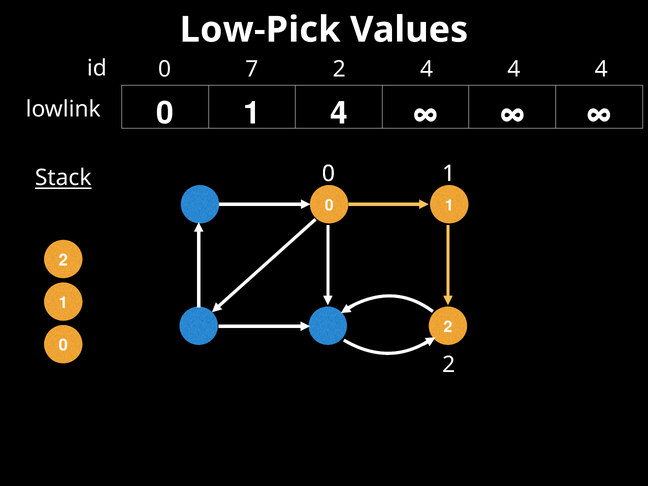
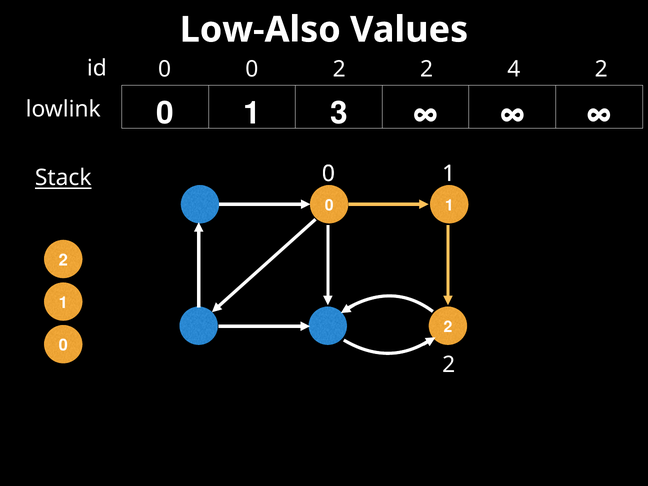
Low-Pick: Low-Pick -> Low-Also (260, 30)
0 7: 7 -> 0 (252, 69)
2 4: 4 -> 2 (427, 69)
4: 4 -> 2 (601, 69)
1 4: 4 -> 3 (339, 113)
